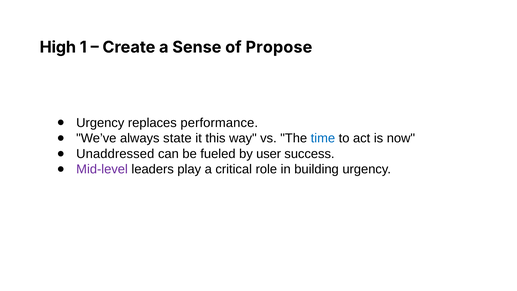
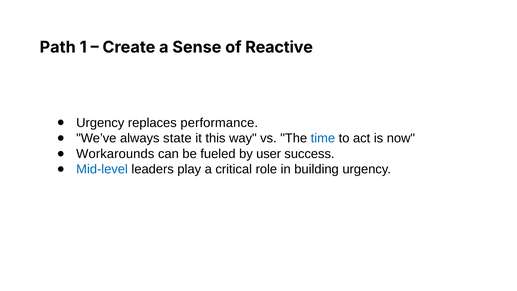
High: High -> Path (58, 47)
Propose: Propose -> Reactive (279, 47)
Unaddressed: Unaddressed -> Workarounds (115, 154)
Mid-level colour: purple -> blue (102, 169)
